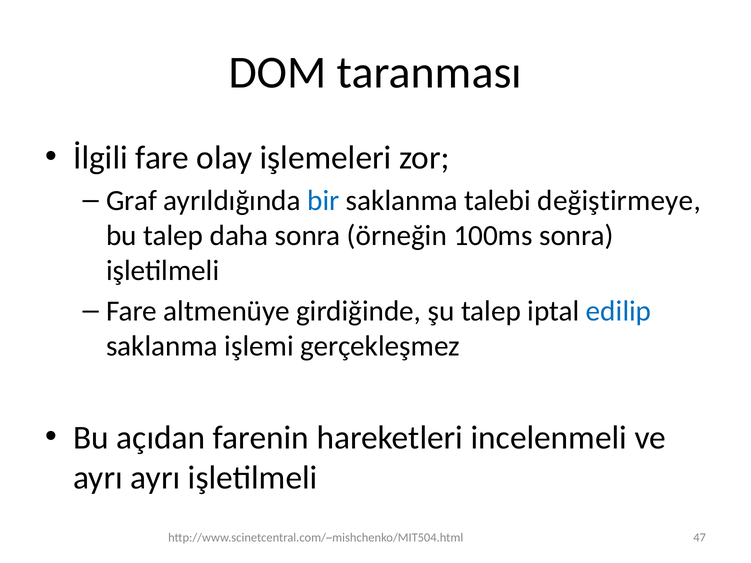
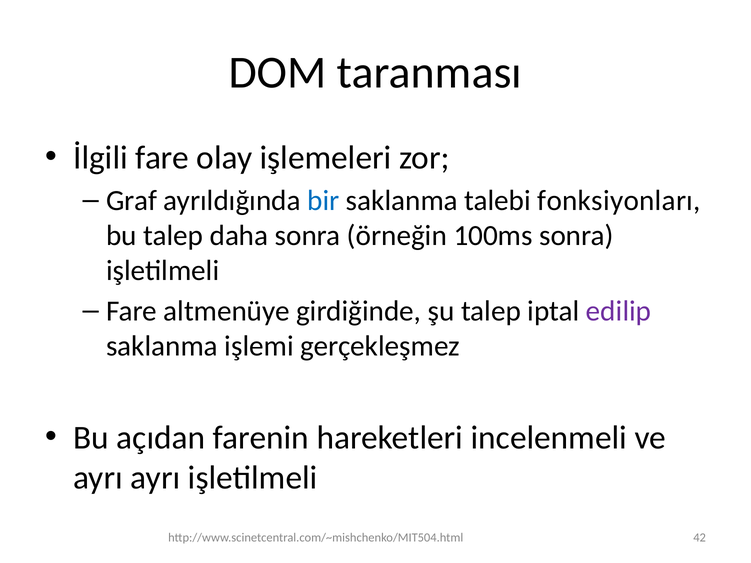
değiştirmeye: değiştirmeye -> fonksiyonları (619, 201)
edilip colour: blue -> purple (619, 311)
47: 47 -> 42 (700, 538)
